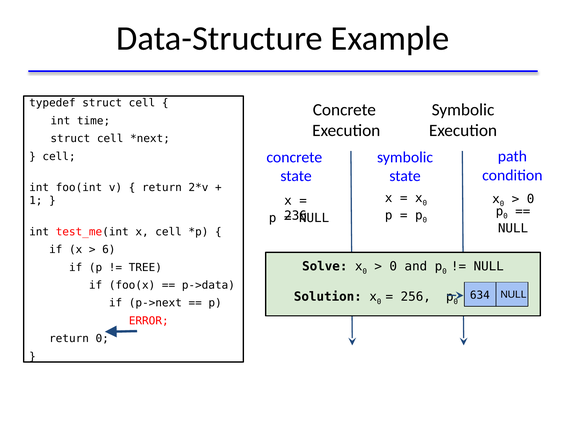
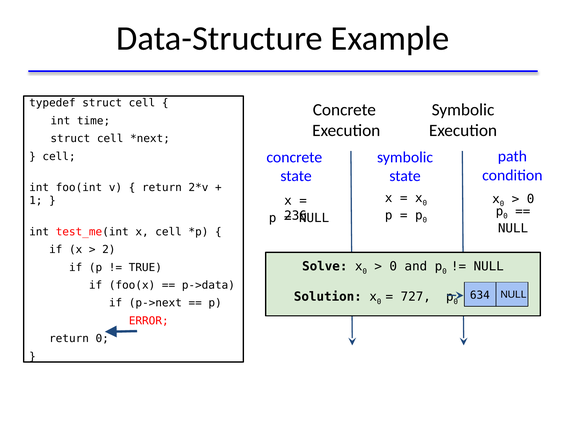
6: 6 -> 2 (109, 250)
TREE: TREE -> TRUE (145, 268)
256: 256 -> 727 (416, 297)
